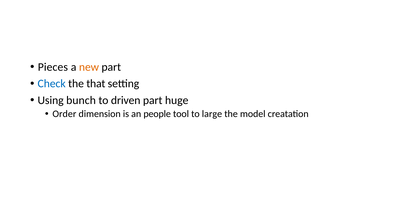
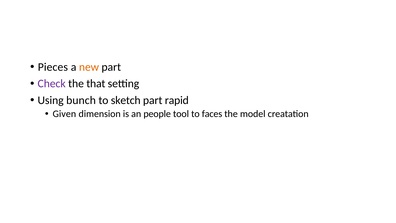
Check colour: blue -> purple (52, 84)
driven: driven -> sketch (126, 100)
huge: huge -> rapid (177, 100)
Order: Order -> Given (64, 114)
large: large -> faces (212, 114)
